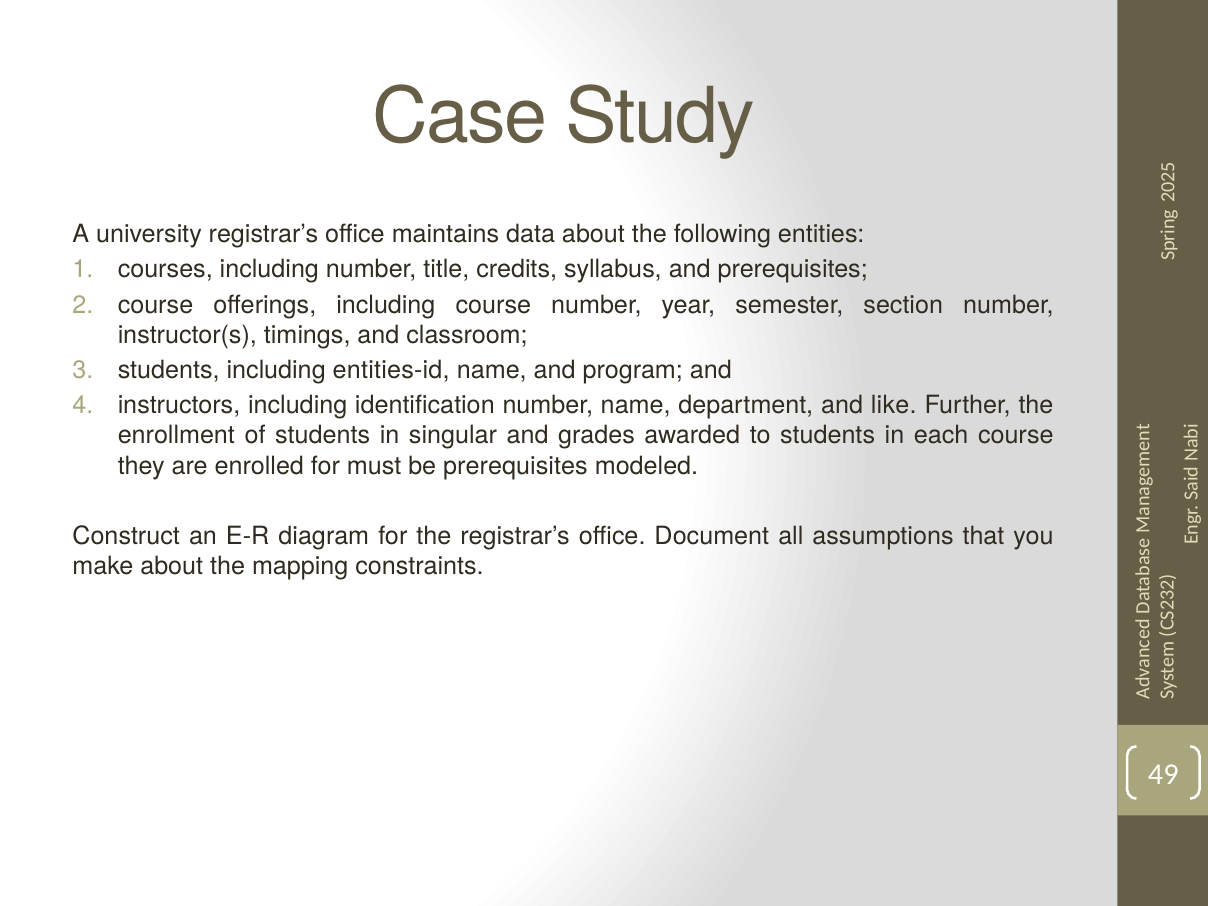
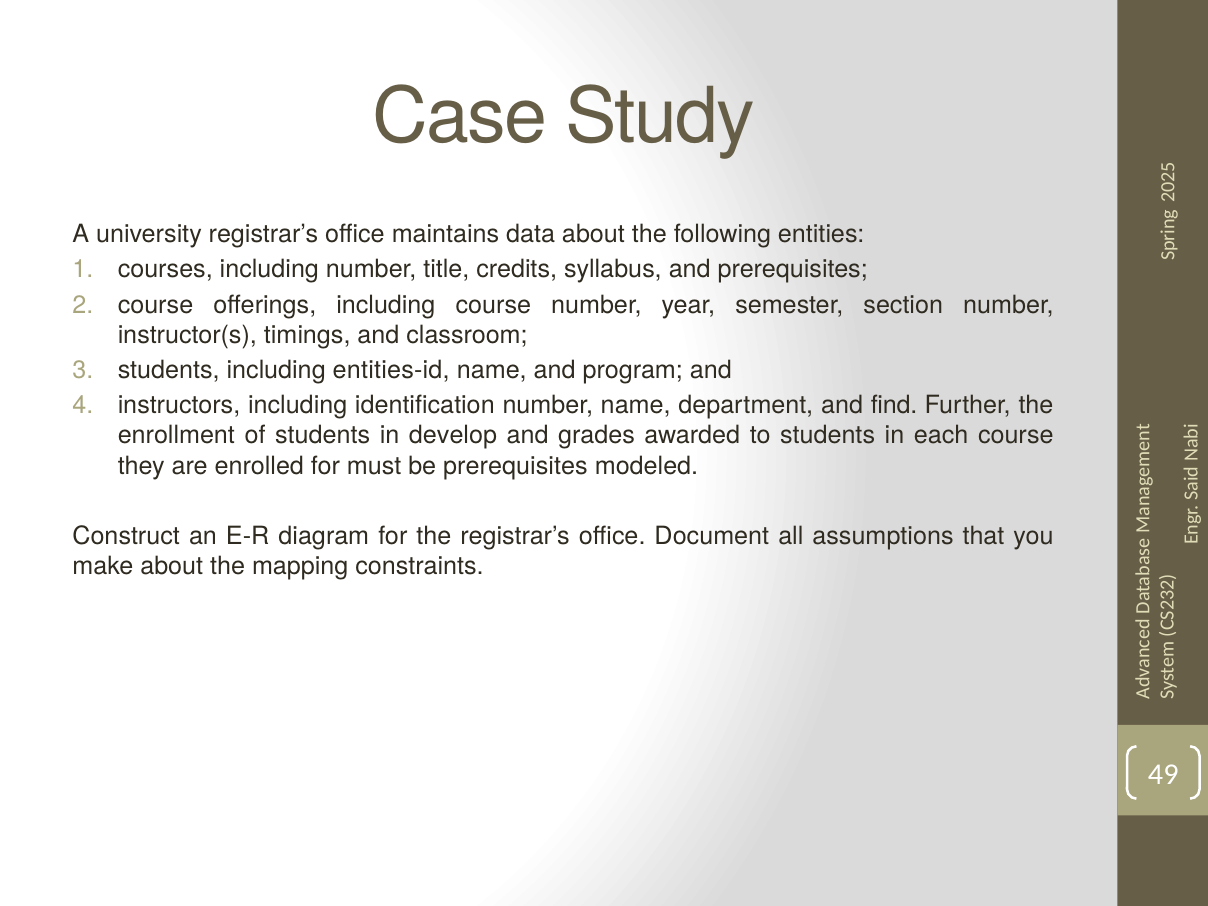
like: like -> find (894, 405)
singular: singular -> develop (453, 436)
